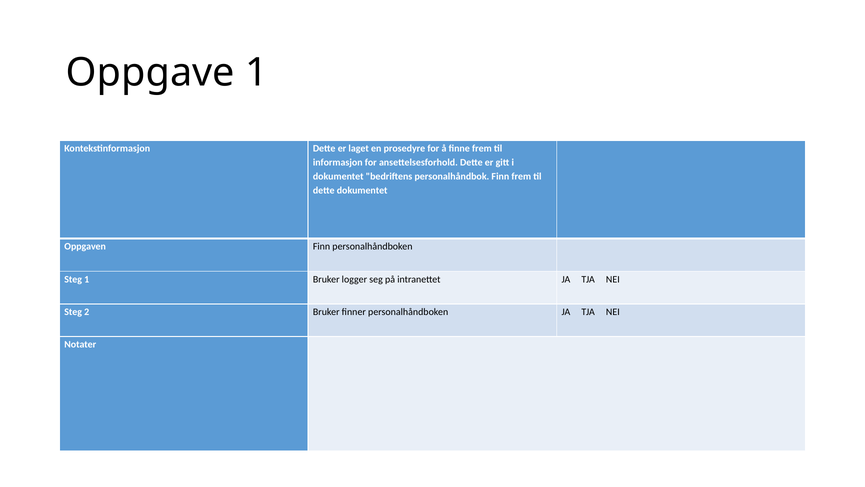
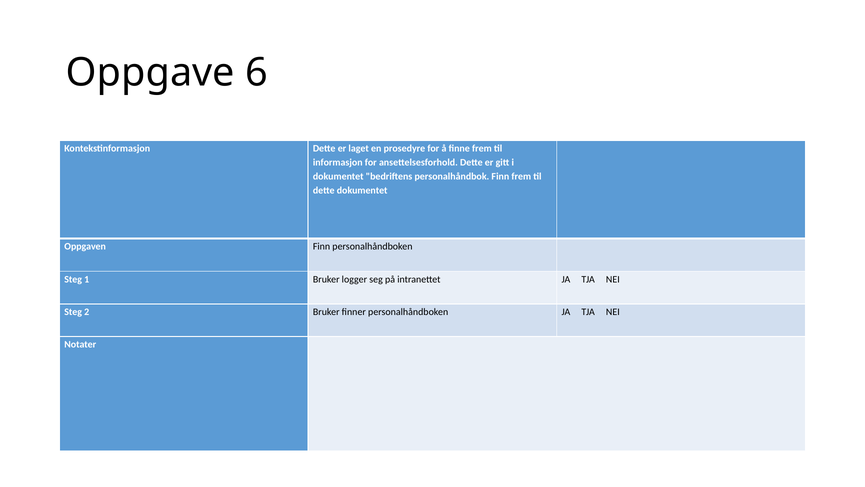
Oppgave 1: 1 -> 6 (256, 73)
